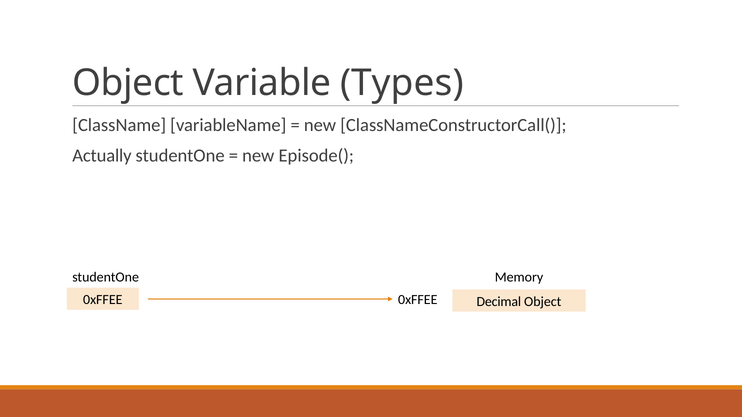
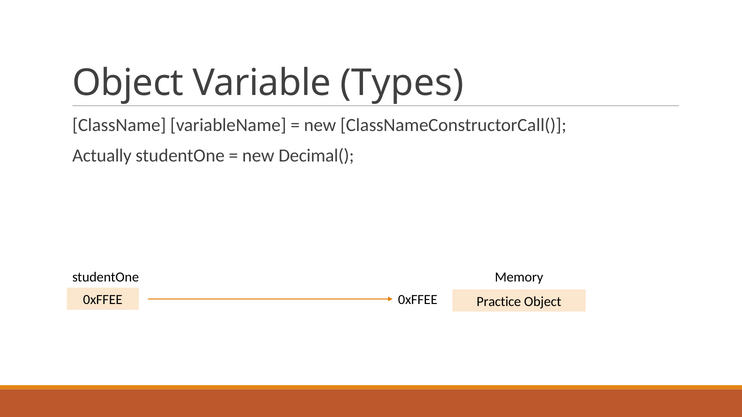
Episode(: Episode( -> Decimal( (316, 156)
Decimal: Decimal -> Practice (499, 302)
